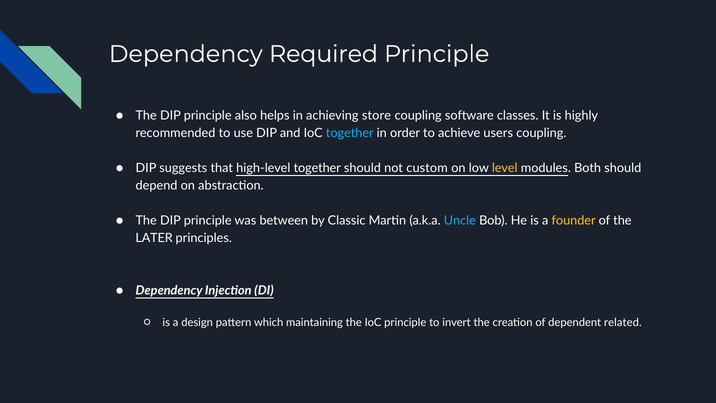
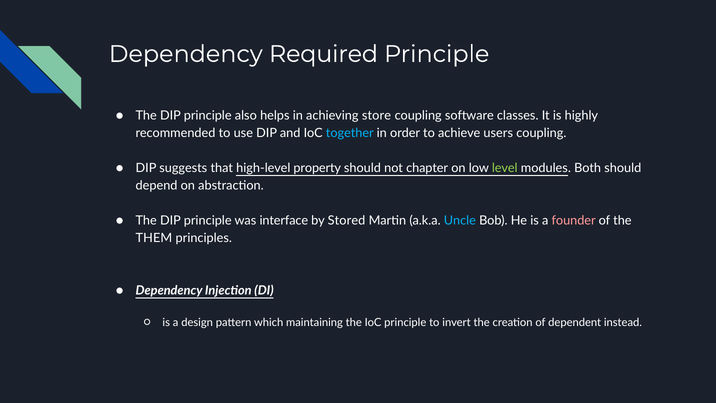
high-level together: together -> property (317, 168)
custom: custom -> chapter (427, 168)
level colour: yellow -> light green (505, 168)
between: between -> interface (284, 220)
Classic: Classic -> Stored (347, 220)
founder colour: yellow -> pink (574, 220)
LATER: LATER -> THEM (154, 238)
related: related -> instead (623, 322)
